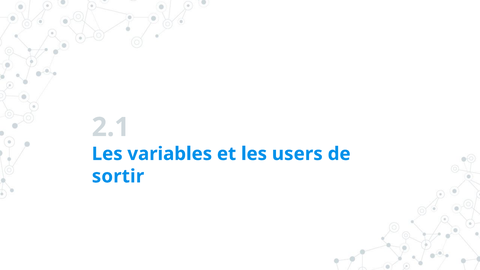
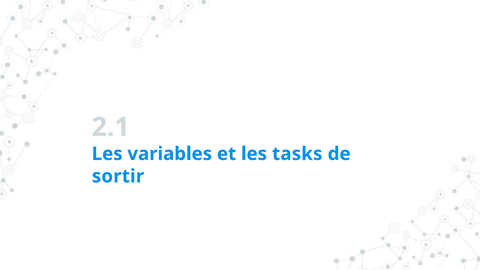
users: users -> tasks (297, 154)
